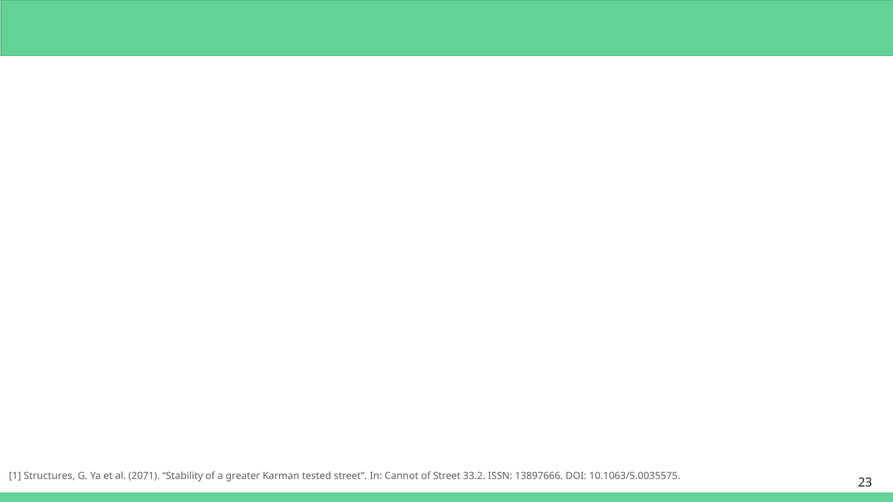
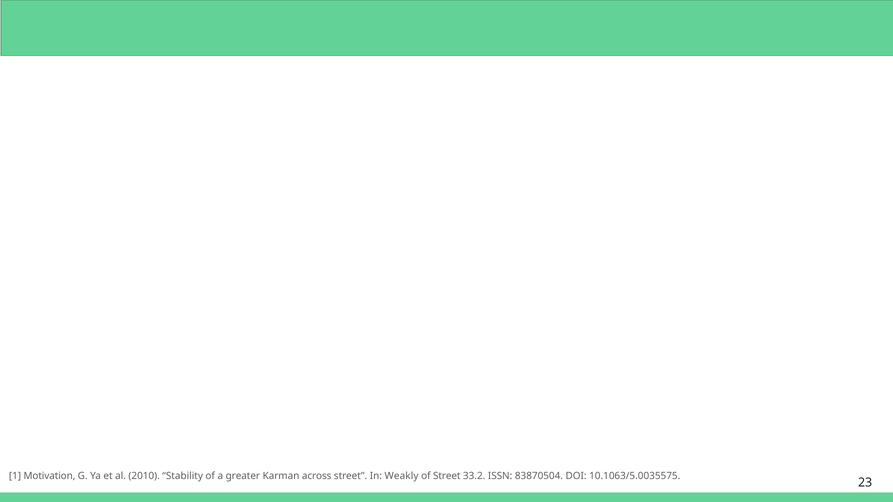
Structures: Structures -> Motivation (49, 476)
2071: 2071 -> 2010 (144, 476)
tested: tested -> across (317, 476)
Cannot: Cannot -> Weakly (402, 476)
13897666: 13897666 -> 83870504 (539, 476)
